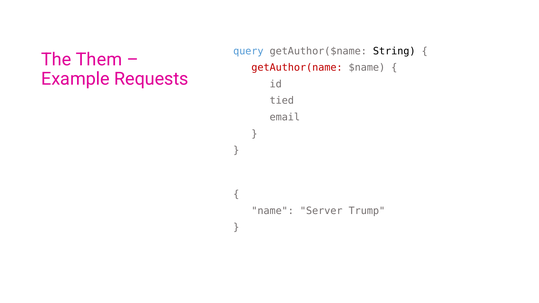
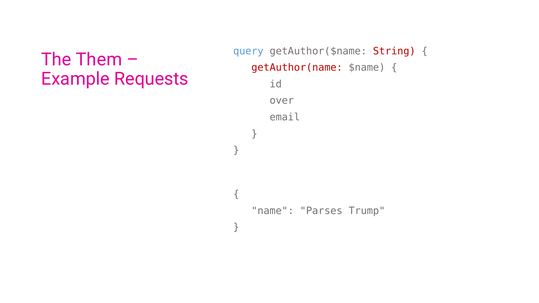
String colour: black -> red (394, 51)
tied: tied -> over (282, 101)
Server: Server -> Parses (321, 211)
